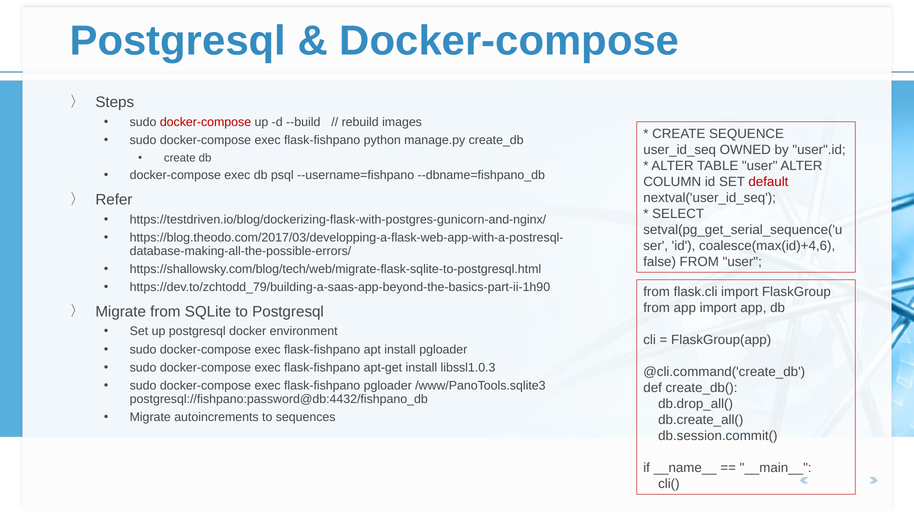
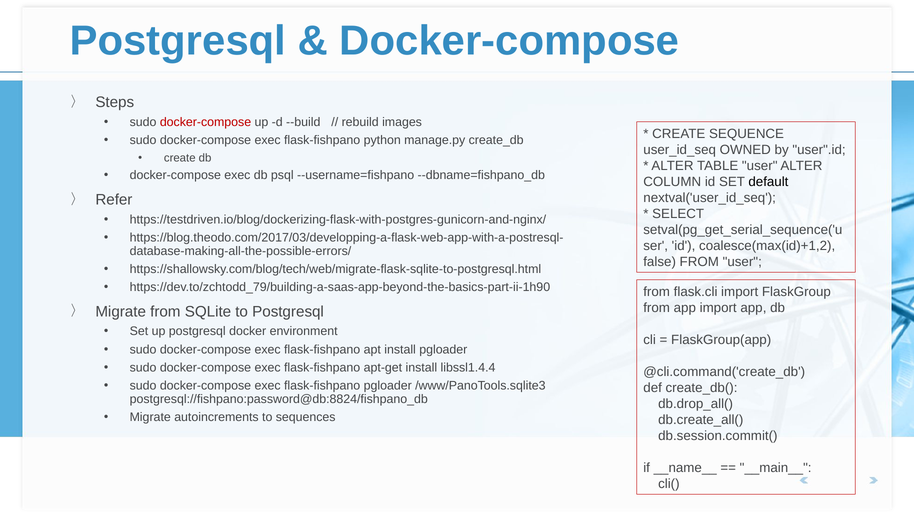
default colour: red -> black (768, 182)
coalesce(max(id)+4,6: coalesce(max(id)+4,6 -> coalesce(max(id)+1,2 (767, 246)
libssl1.0.3: libssl1.0.3 -> libssl1.4.4 (468, 368)
postgresql://fishpano:password@db:4432/fishpano_db: postgresql://fishpano:password@db:4432/fishpano_db -> postgresql://fishpano:password@db:8824/fishpano_db (279, 399)
